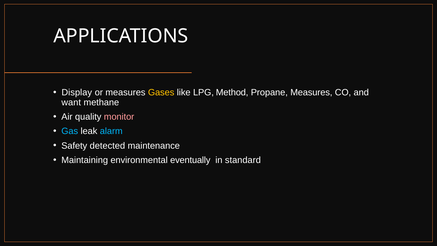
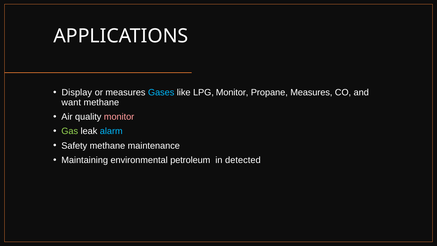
Gases colour: yellow -> light blue (161, 93)
LPG Method: Method -> Monitor (232, 93)
Gas colour: light blue -> light green (70, 131)
Safety detected: detected -> methane (107, 146)
eventually: eventually -> petroleum (190, 160)
standard: standard -> detected (243, 160)
